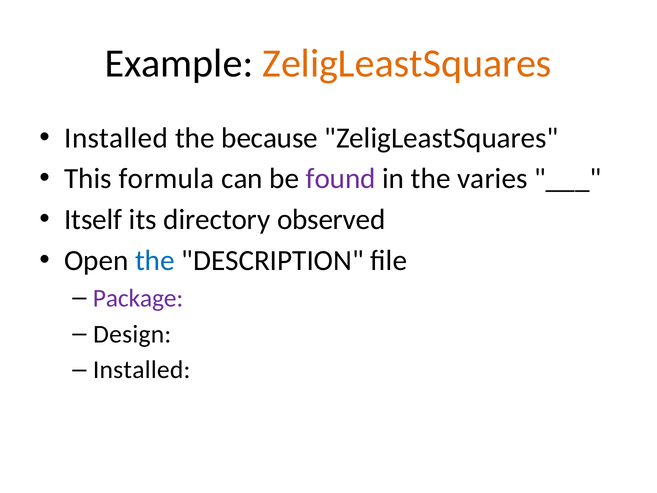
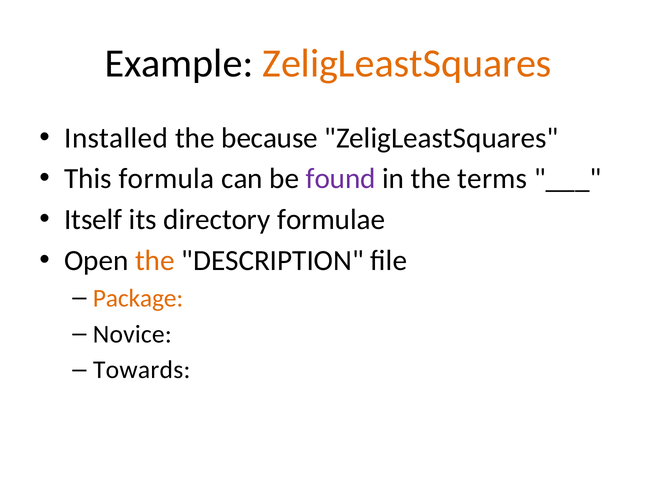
varies: varies -> terms (492, 179)
observed: observed -> formulae (331, 220)
the colour: blue -> orange (155, 261)
Package colour: purple -> orange (138, 298)
Design: Design -> Novice (132, 334)
Installed: Installed -> Towards (142, 370)
